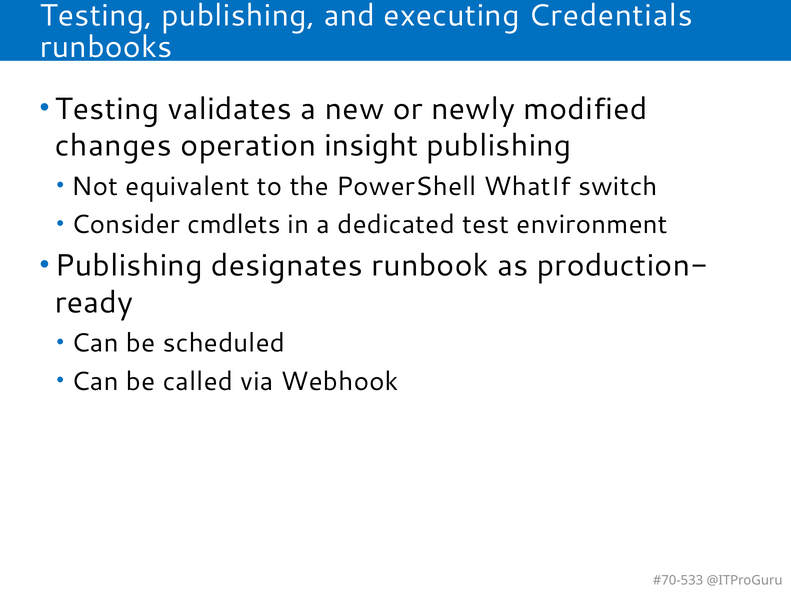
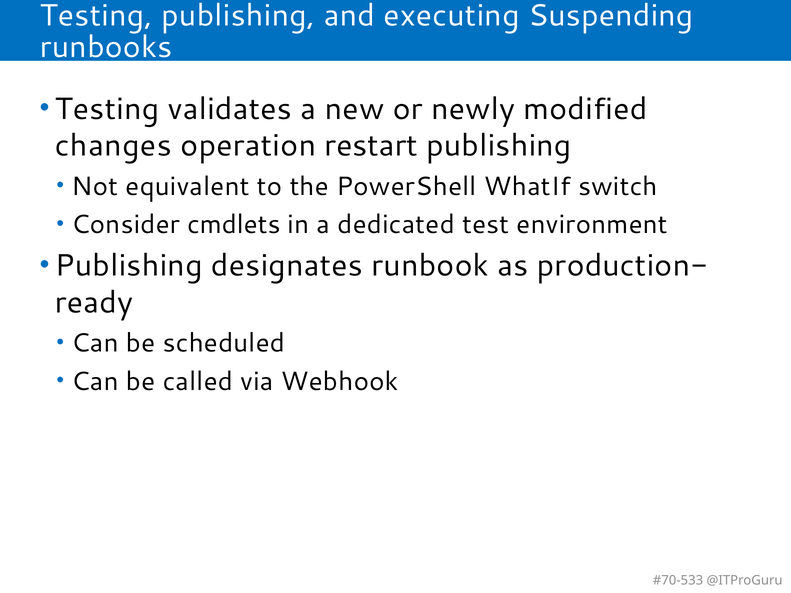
Credentials: Credentials -> Suspending (611, 16)
insight: insight -> restart (371, 146)
